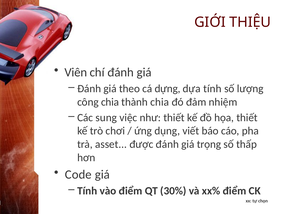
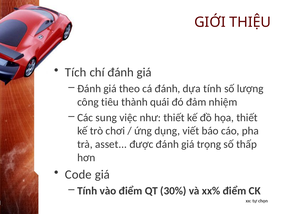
Viên: Viên -> Tích (76, 72)
cá dựng: dựng -> đánh (168, 89)
công chia: chia -> tiêu (110, 102)
thành chia: chia -> quái (160, 102)
